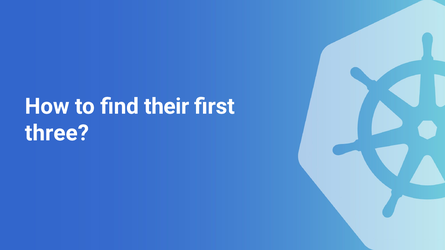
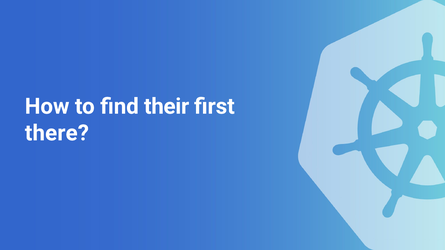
three: three -> there (57, 133)
